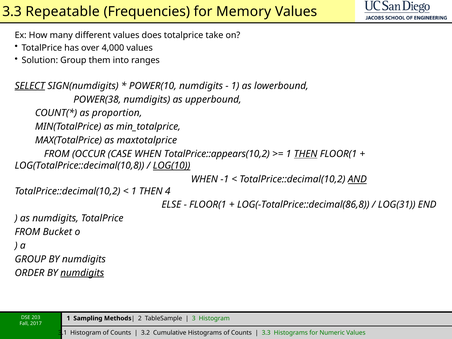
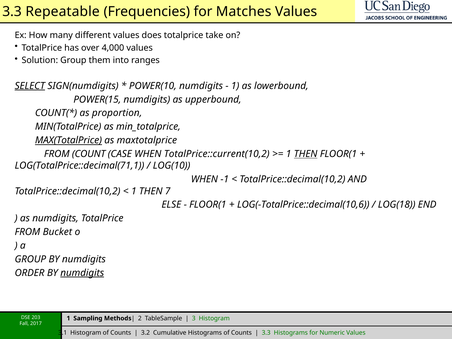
Memory: Memory -> Matches (244, 11)
POWER(38: POWER(38 -> POWER(15 (97, 99)
MAX(TotalPrice underline: none -> present (68, 140)
OCCUR: OCCUR -> COUNT (89, 154)
TotalPrice::appears(10,2: TotalPrice::appears(10,2 -> TotalPrice::current(10,2 (217, 154)
LOG(TotalPrice::decimal(10,8: LOG(TotalPrice::decimal(10,8 -> LOG(TotalPrice::decimal(71,1 (79, 166)
LOG(10 underline: present -> none (172, 166)
AND underline: present -> none (357, 179)
4: 4 -> 7 (168, 191)
LOG(-TotalPrice::decimal(86,8: LOG(-TotalPrice::decimal(86,8 -> LOG(-TotalPrice::decimal(10,6 (303, 205)
LOG(31: LOG(31 -> LOG(18 (397, 205)
